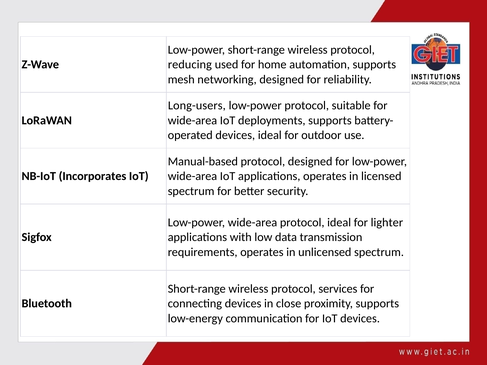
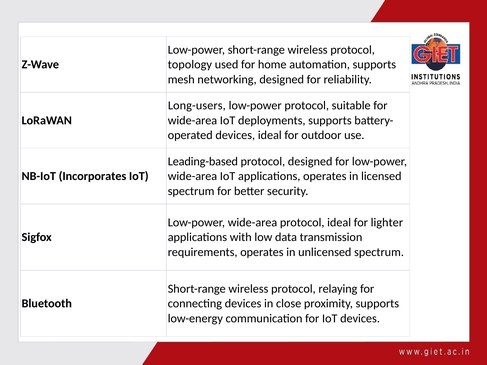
reducing: reducing -> topology (190, 65)
Manual-based: Manual-based -> Leading-based (203, 161)
services: services -> relaying (338, 289)
